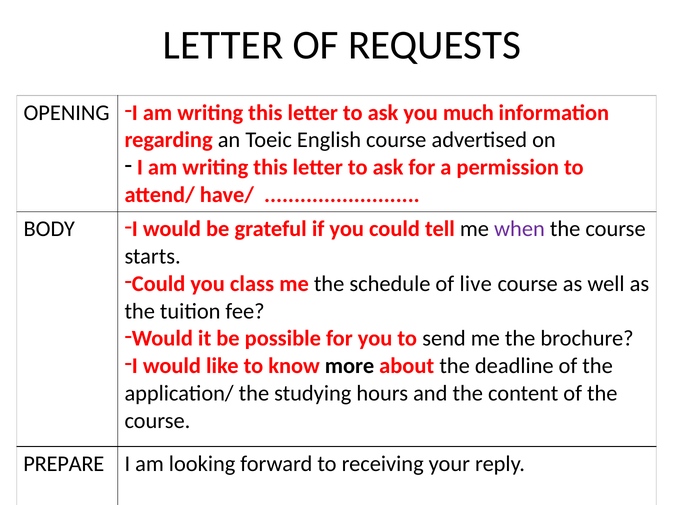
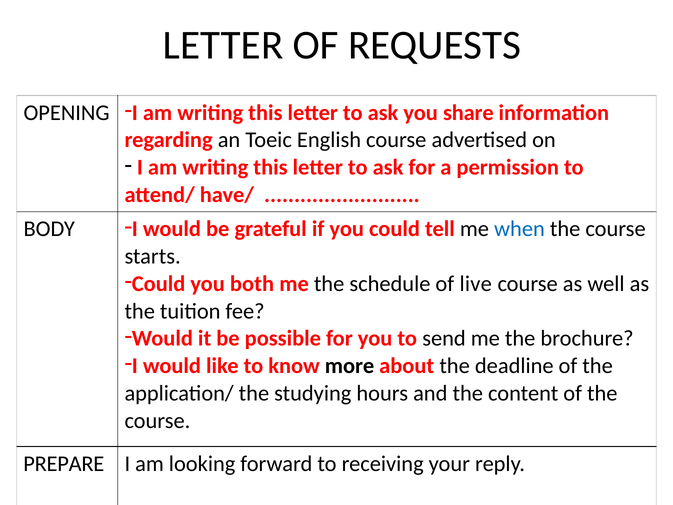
much: much -> share (468, 113)
when colour: purple -> blue (519, 229)
class: class -> both (252, 284)
